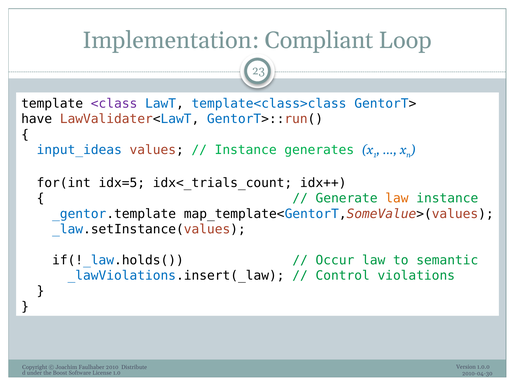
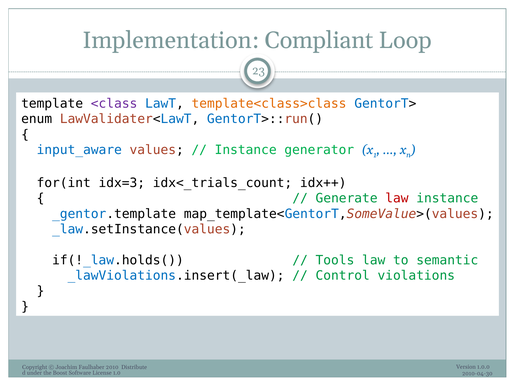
template<class>class colour: blue -> orange (269, 104)
have: have -> enum (37, 119)
input_ideas: input_ideas -> input_aware (79, 150)
generates: generates -> generator (319, 150)
idx=5: idx=5 -> idx=3 (122, 183)
law colour: orange -> red (397, 198)
Occur: Occur -> Tools (335, 260)
